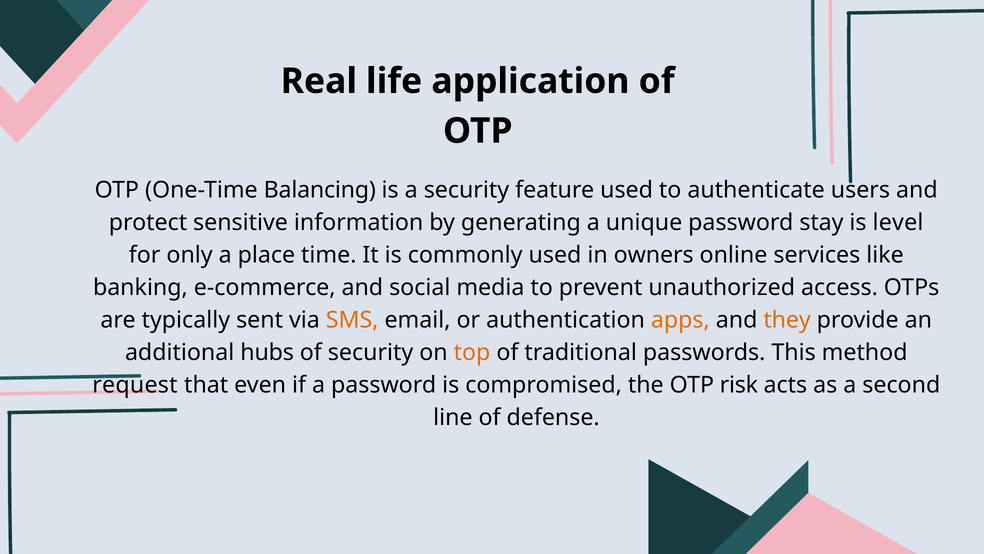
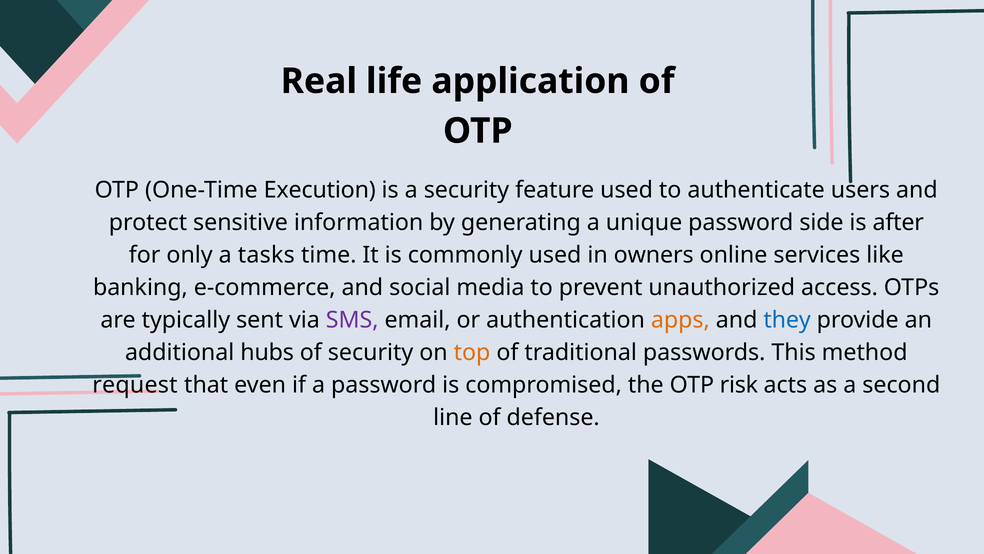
Balancing: Balancing -> Execution (320, 190)
stay: stay -> side (821, 222)
level: level -> after (898, 222)
place: place -> tasks (266, 255)
SMS colour: orange -> purple (352, 320)
they colour: orange -> blue (787, 320)
